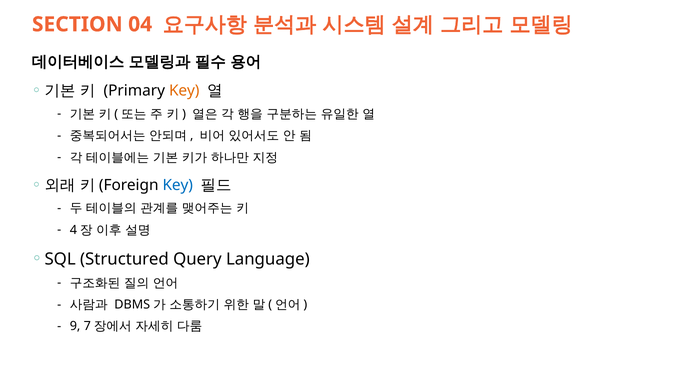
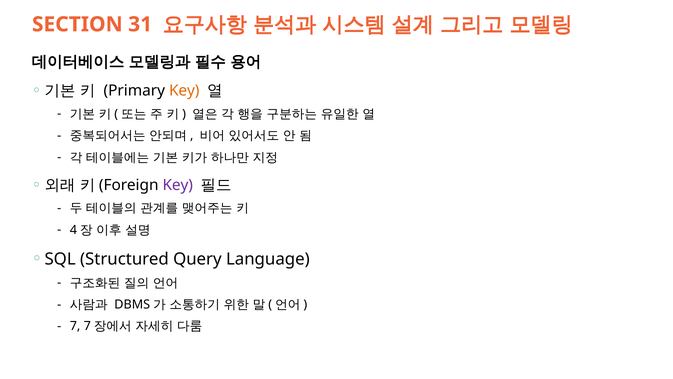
04: 04 -> 31 (140, 24)
Key colour: blue -> purple (178, 185)
9: 9 -> 7 (75, 326)
